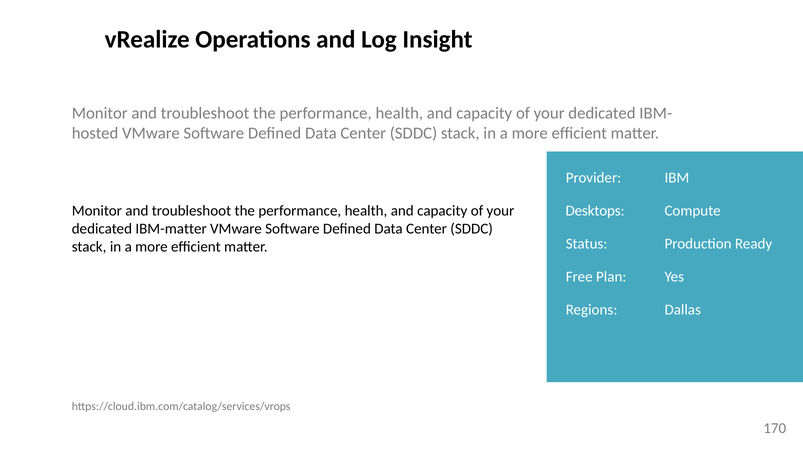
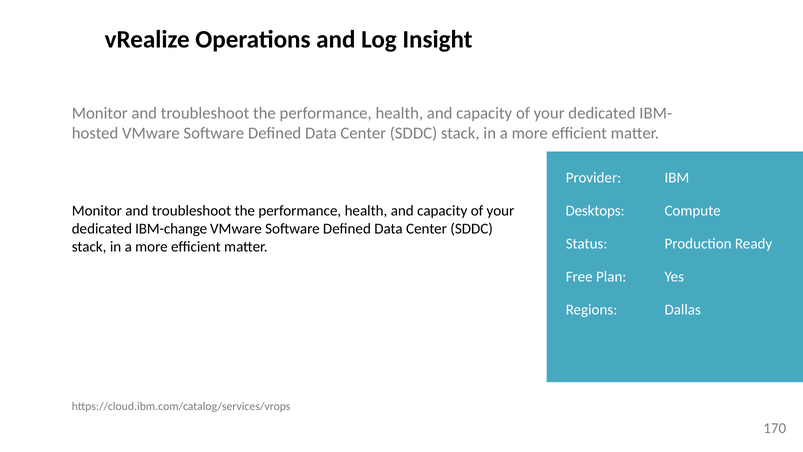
IBM-matter: IBM-matter -> IBM-change (171, 229)
